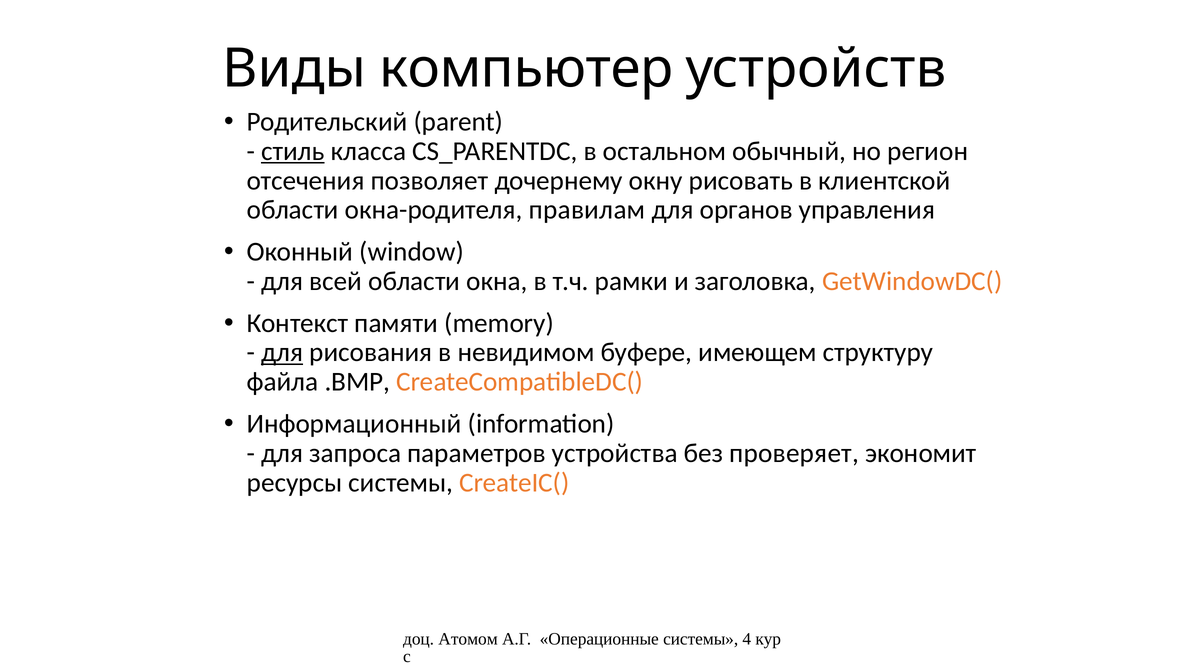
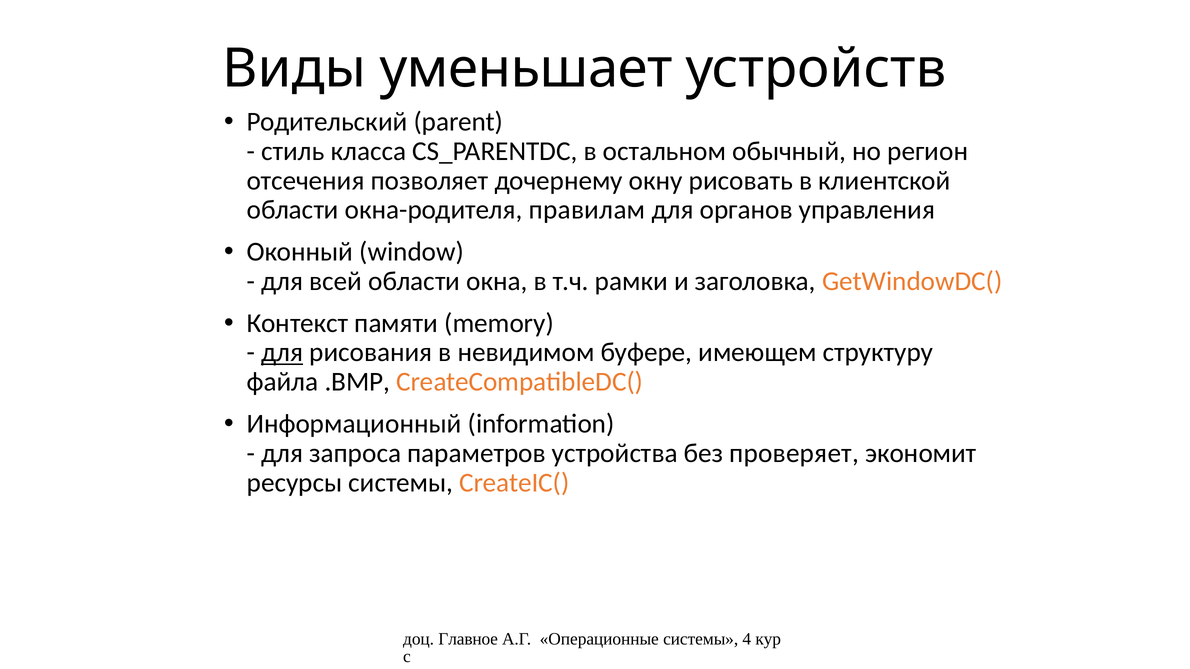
компьютер: компьютер -> уменьшает (526, 69)
стиль underline: present -> none (293, 151)
Атомом: Атомом -> Главное (468, 639)
